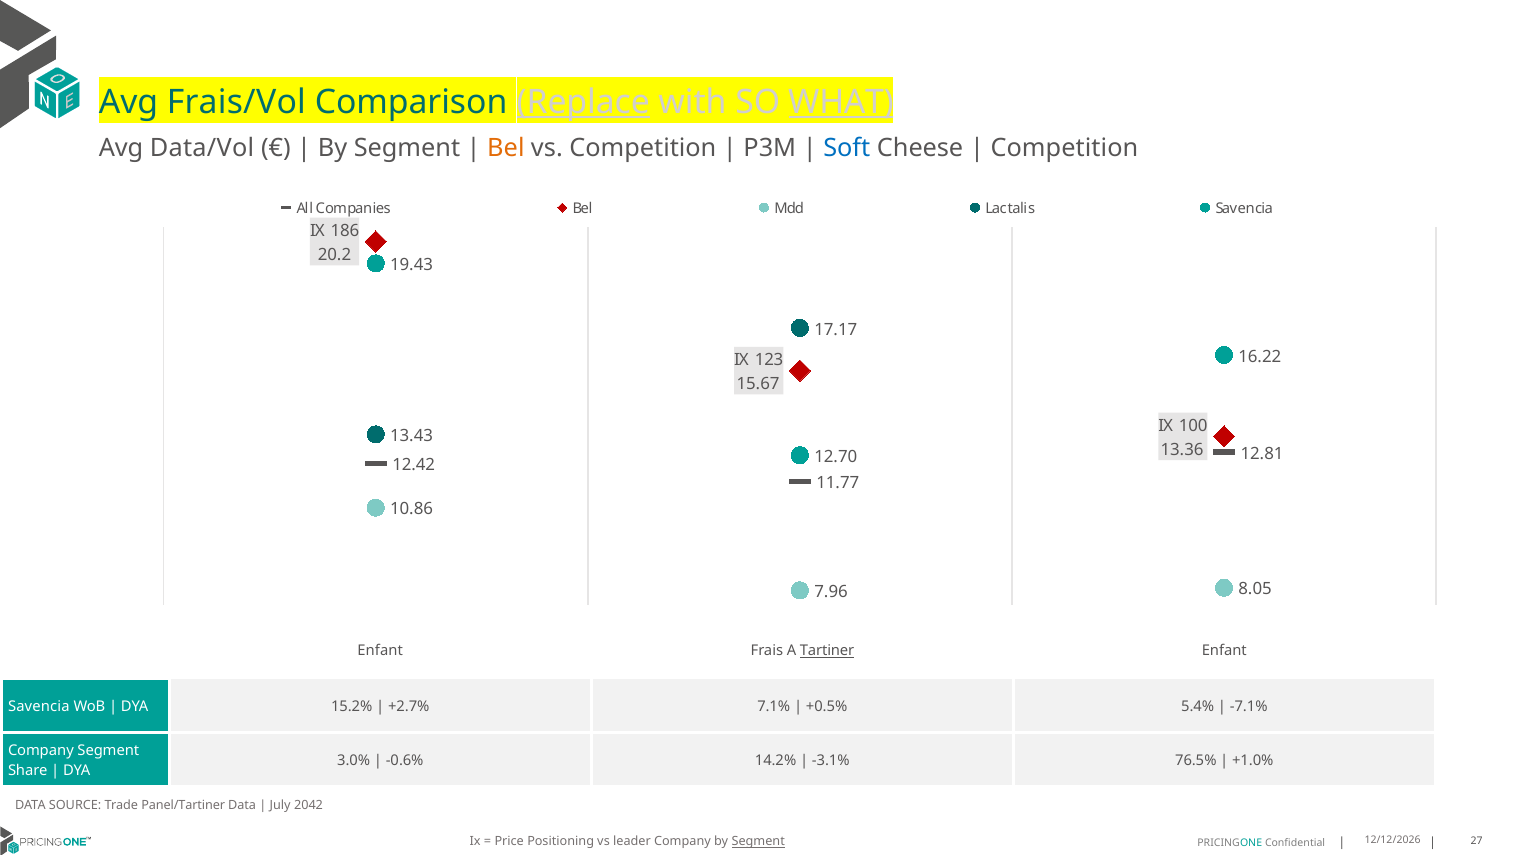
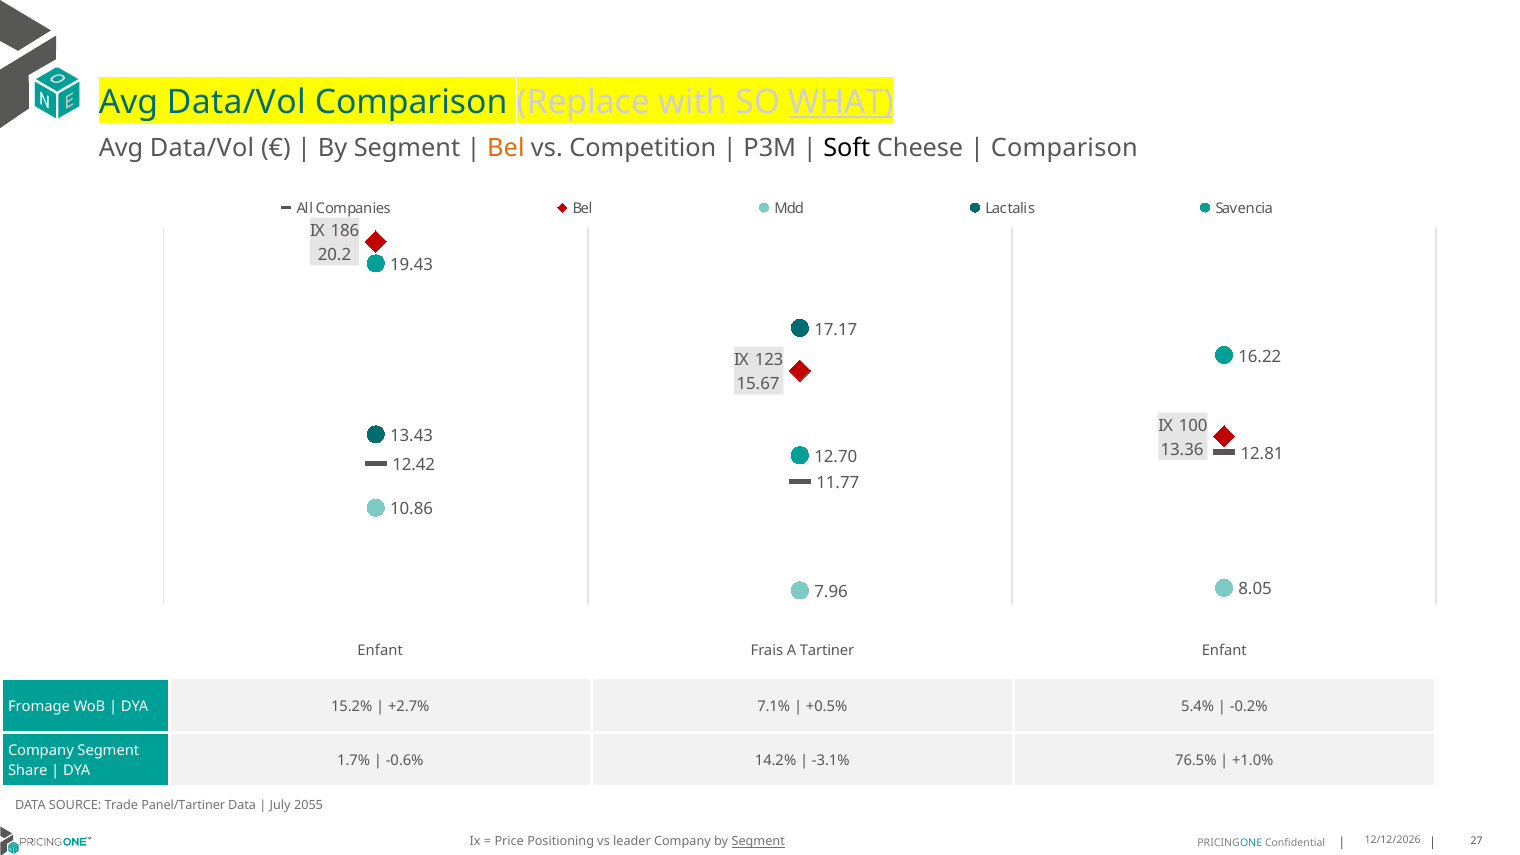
Frais/Vol: Frais/Vol -> Data/Vol (236, 102)
Replace underline: present -> none (583, 102)
Soft colour: blue -> black (847, 148)
Competition: Competition -> Comparison (1064, 148)
Tartiner underline: present -> none (827, 651)
Savencia: Savencia -> Fromage (39, 707)
-7.1%: -7.1% -> -0.2% (1249, 707)
3.0%: 3.0% -> 1.7% (354, 761)
2042: 2042 -> 2055 (309, 805)
